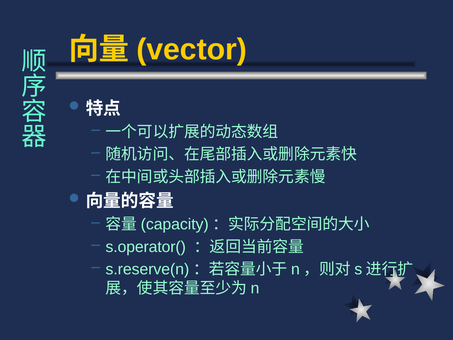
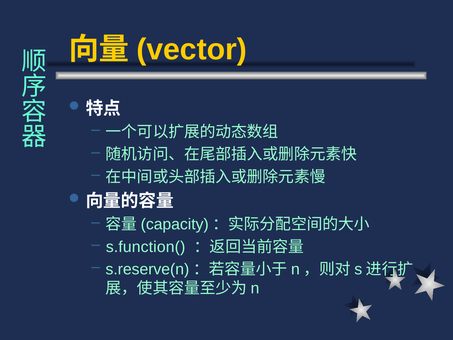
s.operator(: s.operator( -> s.function( (146, 247)
